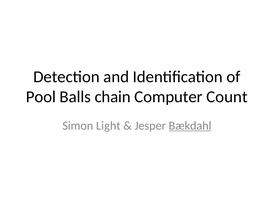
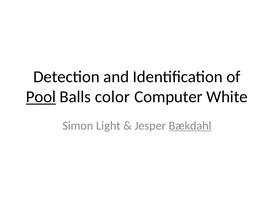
Pool underline: none -> present (41, 97)
chain: chain -> color (112, 97)
Count: Count -> White (227, 97)
